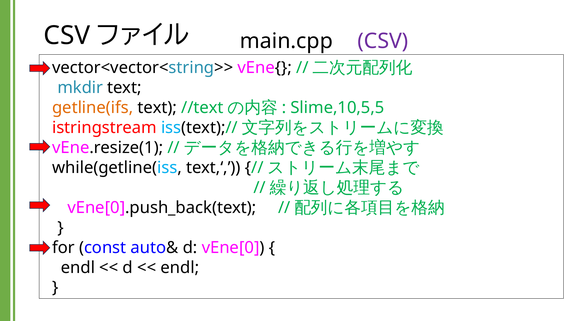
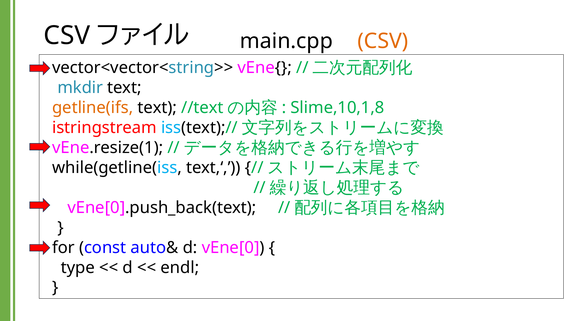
CSV colour: purple -> orange (383, 41)
Slime,10,5,5: Slime,10,5,5 -> Slime,10,1,8 (337, 108)
endl: endl -> type (78, 268)
